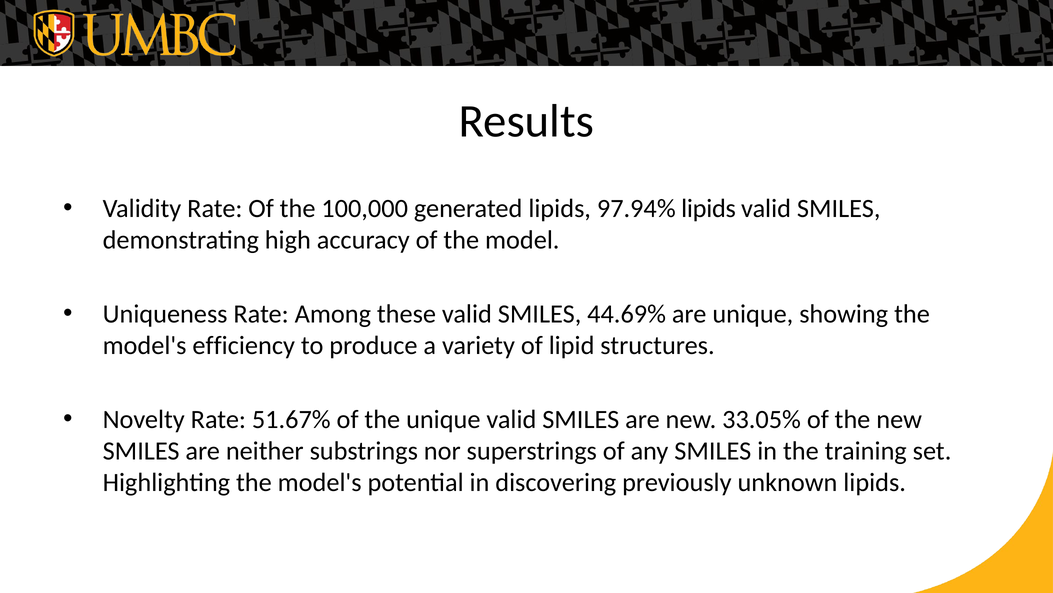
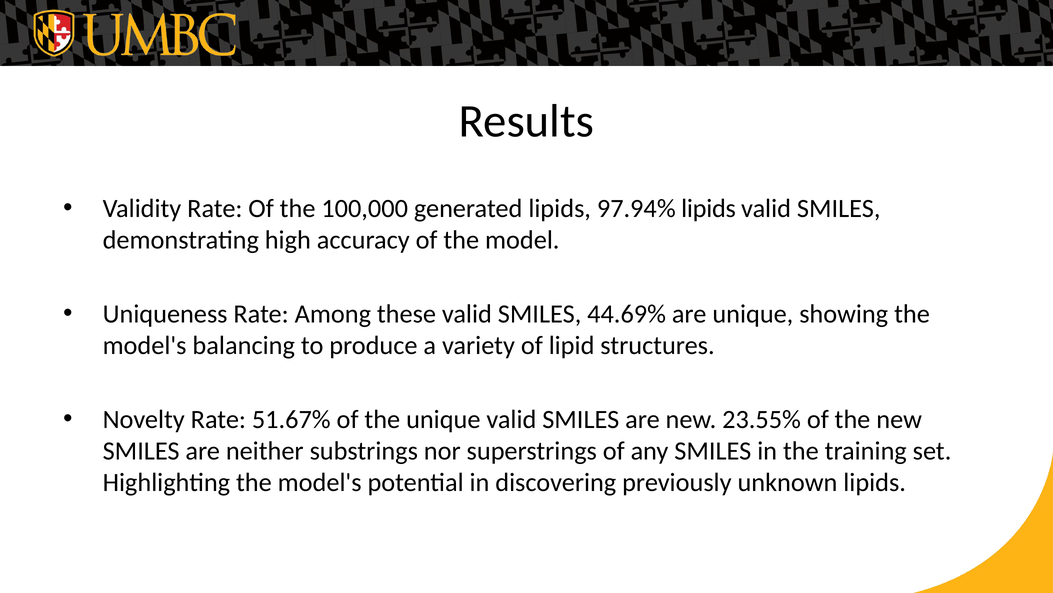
efficiency: efficiency -> balancing (244, 345)
33.05%: 33.05% -> 23.55% (762, 419)
